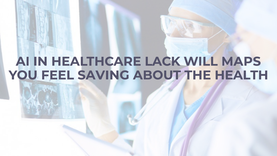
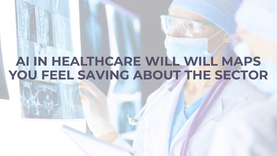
HEALTHCARE LACK: LACK -> WILL (162, 61)
HEALTH: HEALTH -> SECTOR (241, 75)
